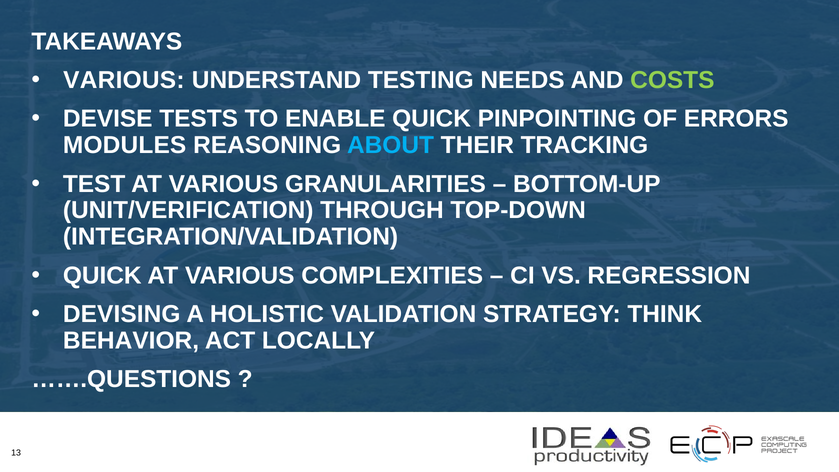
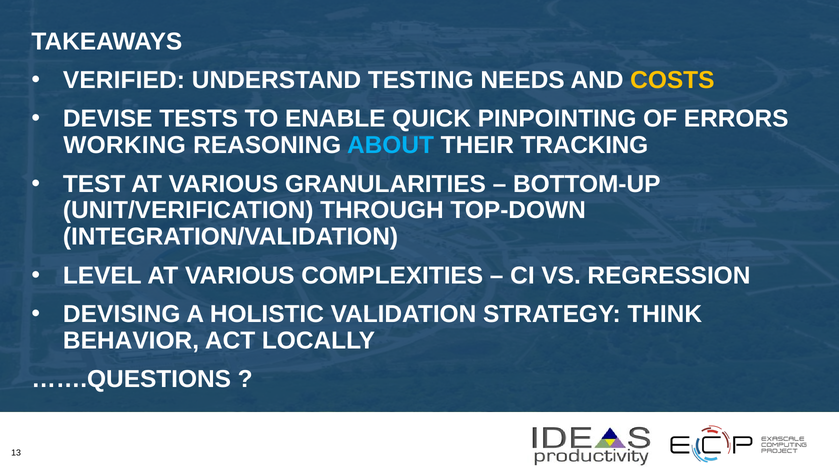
VARIOUS: VARIOUS -> VERIFIED (124, 80)
COSTS colour: light green -> yellow (672, 80)
MODULES: MODULES -> WORKING (125, 145)
QUICK: QUICK -> LEVEL (102, 276)
